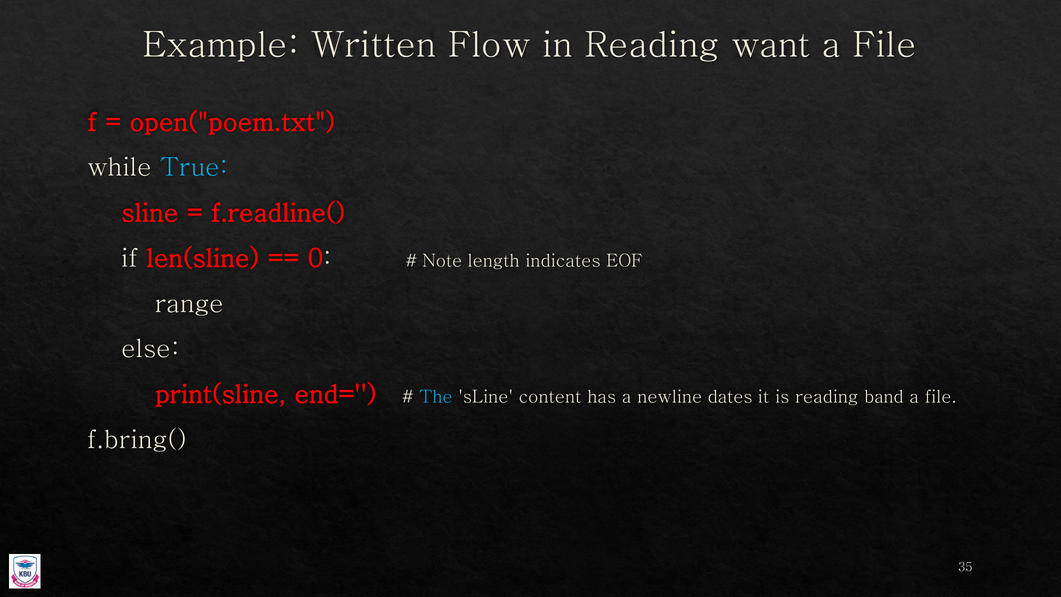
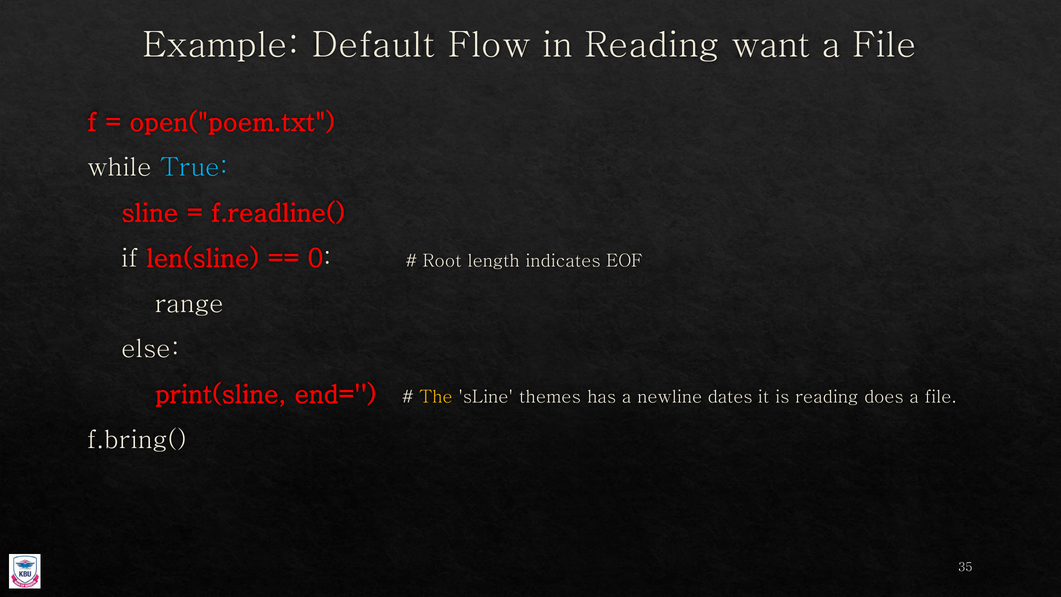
Written: Written -> Default (374, 45)
Note: Note -> Root (442, 261)
The colour: light blue -> yellow (436, 397)
content: content -> themes (550, 397)
band: band -> does (884, 397)
